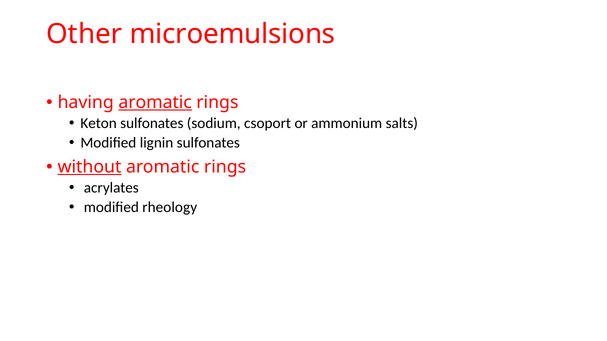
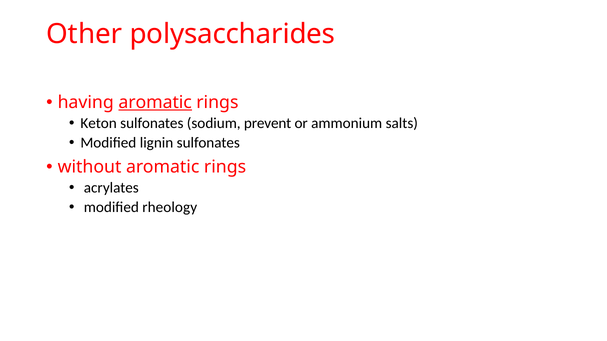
microemulsions: microemulsions -> polysaccharides (232, 34)
csoport: csoport -> prevent (268, 124)
without underline: present -> none (90, 167)
